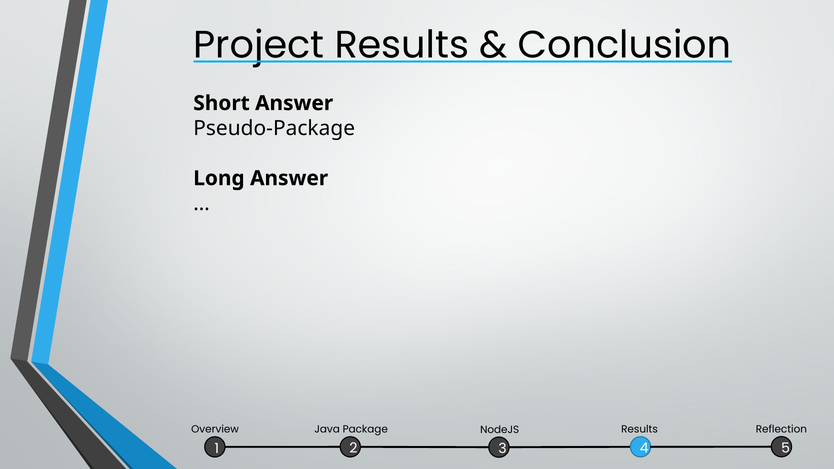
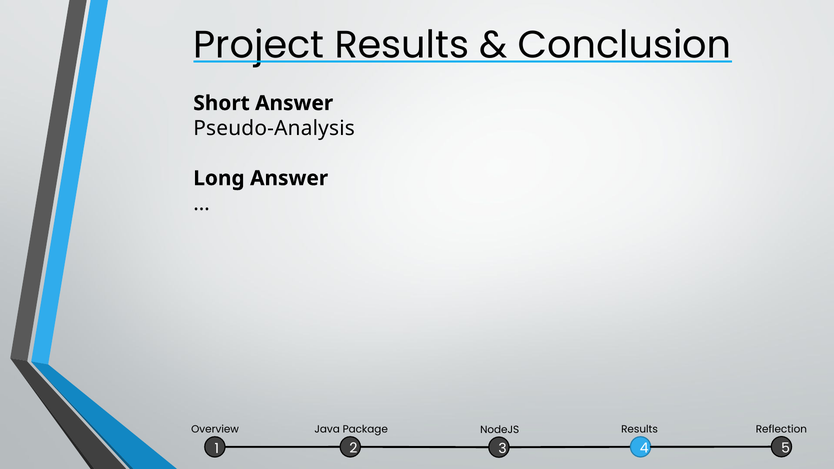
Pseudo-Package: Pseudo-Package -> Pseudo-Analysis (274, 128)
